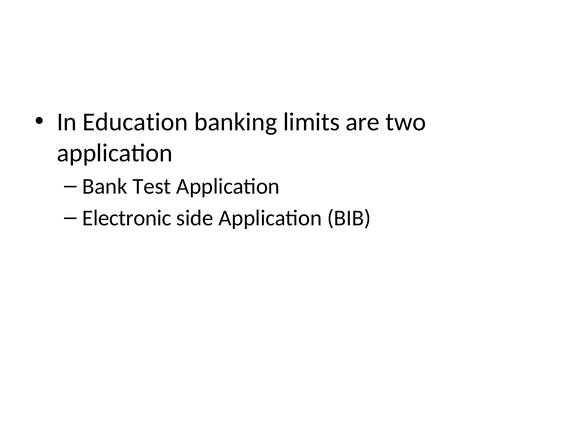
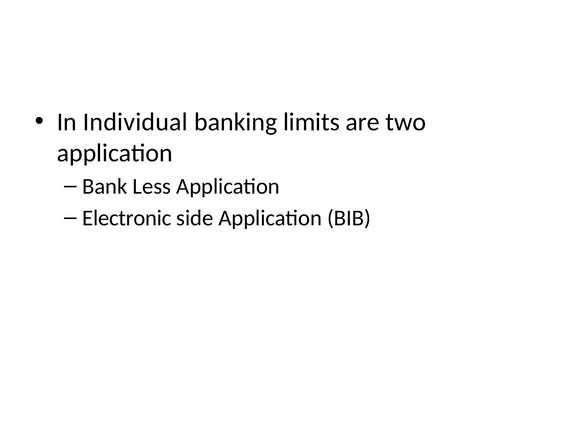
Education: Education -> Individual (135, 122)
Test: Test -> Less (152, 187)
